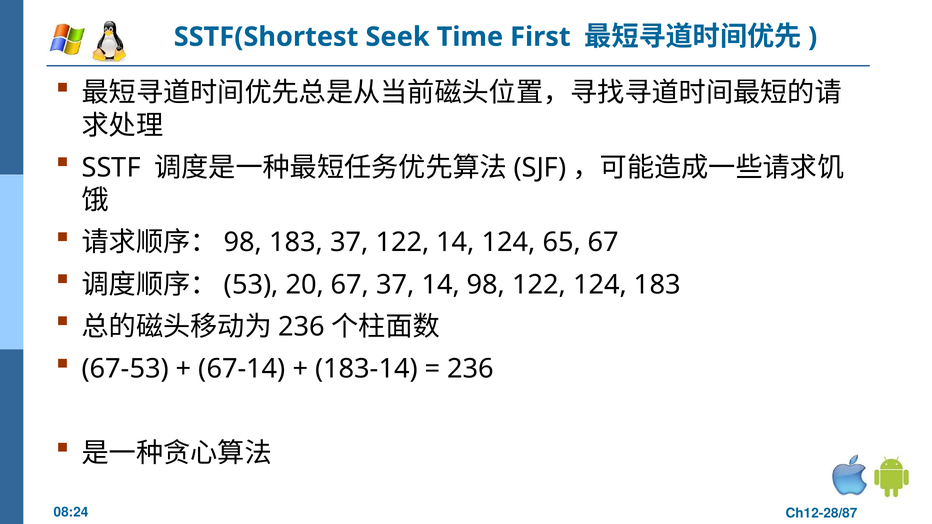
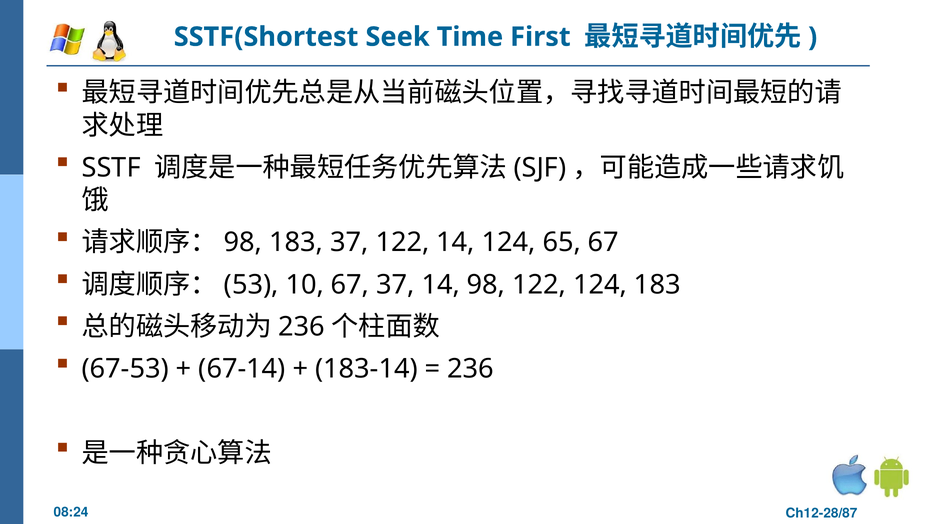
20: 20 -> 10 (305, 285)
